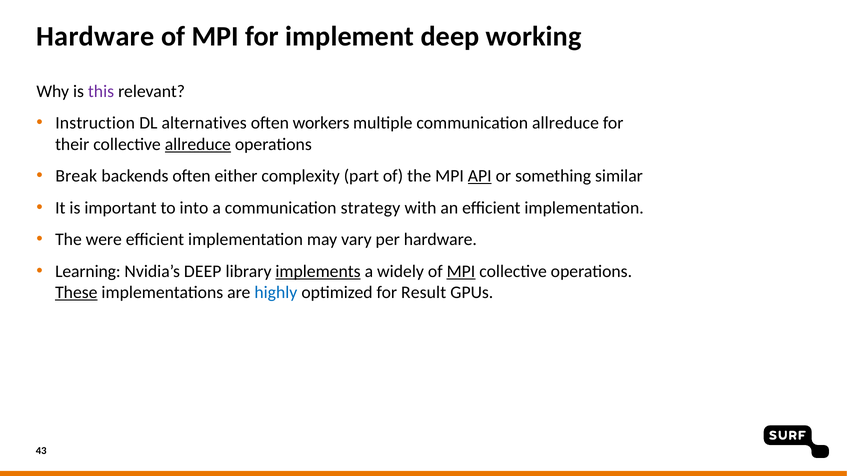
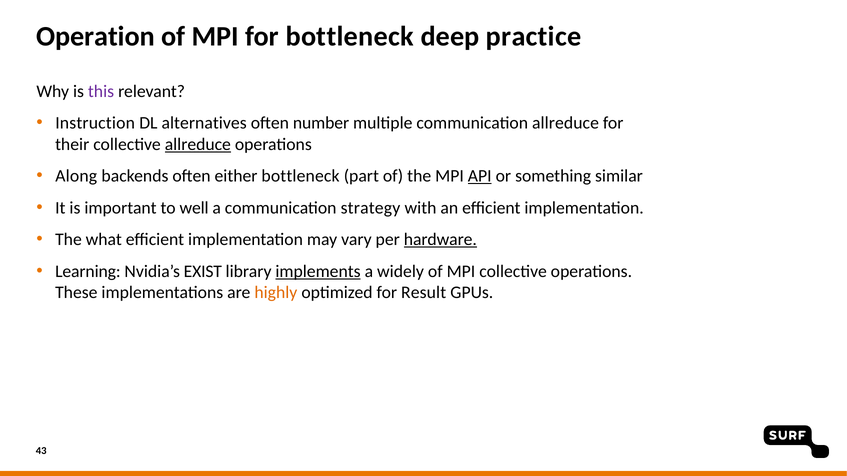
Hardware: Hardware -> Operation (95, 36)
for implement: implement -> bottleneck (350, 36)
working: working -> practice (534, 36)
workers: workers -> number (321, 123)
Break: Break -> Along (76, 176)
either complexity: complexity -> bottleneck (301, 176)
into: into -> well (194, 208)
were: were -> what (104, 240)
hardware underline: none -> present (440, 240)
Nvidia’s DEEP: DEEP -> EXIST (203, 272)
MPI underline: present -> none (461, 272)
These underline: present -> none (76, 293)
highly colour: blue -> orange (276, 293)
